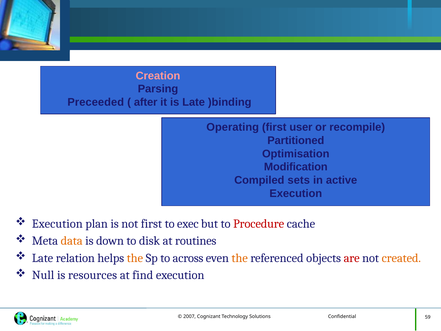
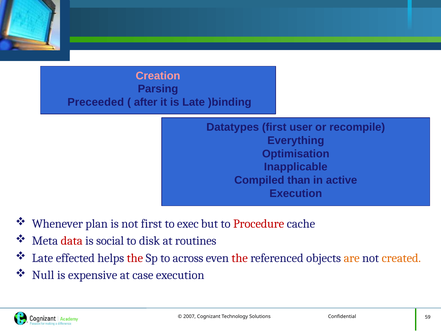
Operating: Operating -> Datatypes (233, 127)
Partitioned: Partitioned -> Everything (296, 140)
Modification: Modification -> Inapplicable (296, 167)
sets: sets -> than (299, 180)
Execution: Execution -> Whenever (57, 224)
data colour: orange -> red (72, 241)
down: down -> social (110, 241)
relation: relation -> effected (75, 258)
the colour: orange -> red (135, 258)
the colour: orange -> red (240, 258)
are colour: red -> orange (352, 258)
resources: resources -> expensive (93, 275)
find: find -> case (143, 275)
